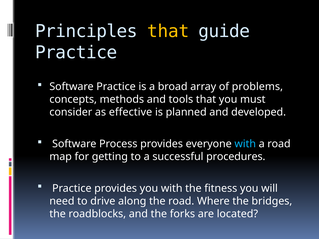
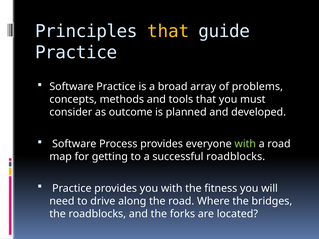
effective: effective -> outcome (131, 112)
with colour: light blue -> light green (245, 144)
successful procedures: procedures -> roadblocks (236, 157)
